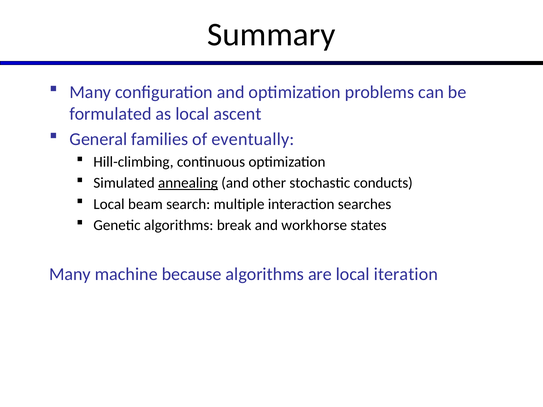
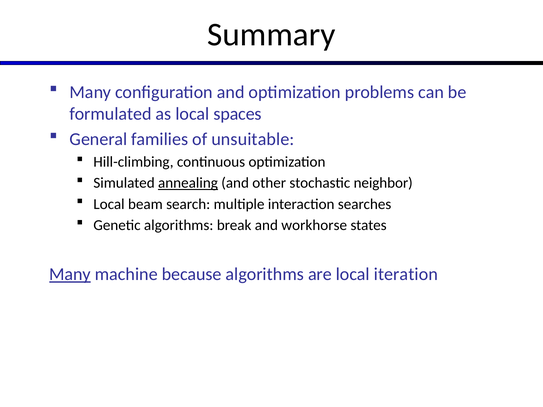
ascent: ascent -> spaces (238, 114)
eventually: eventually -> unsuitable (253, 139)
conducts: conducts -> neighbor (383, 183)
Many underline: none -> present (70, 274)
